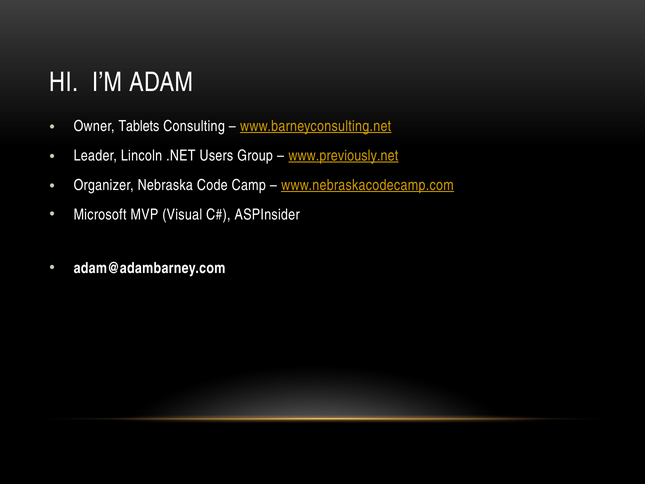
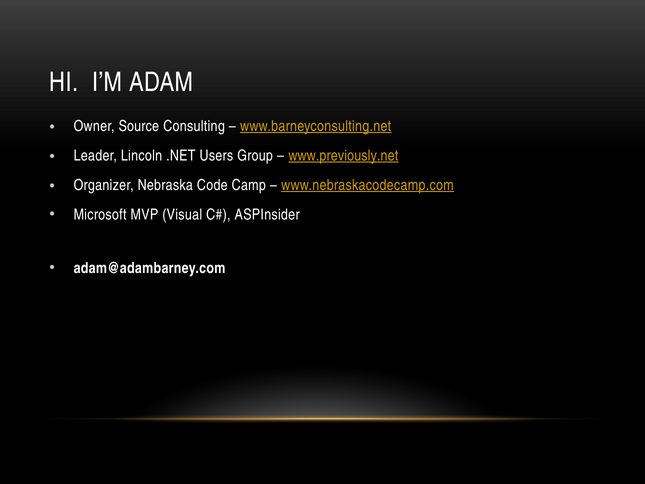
Tablets: Tablets -> Source (139, 126)
